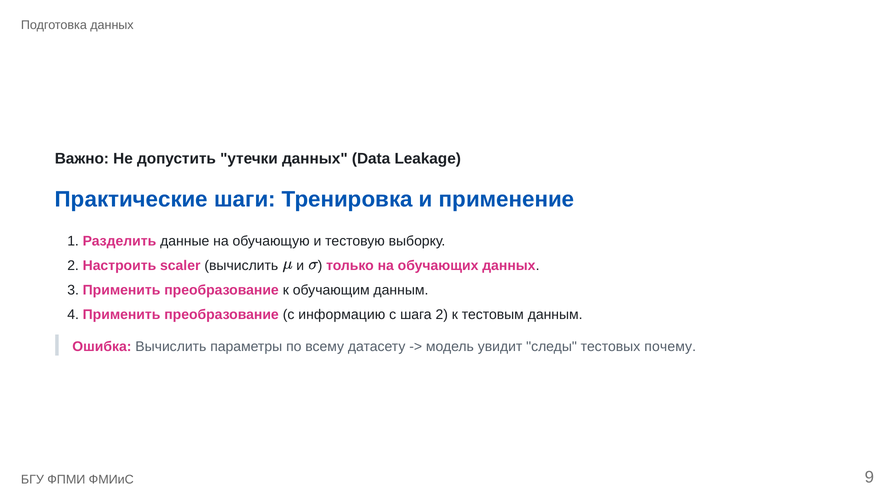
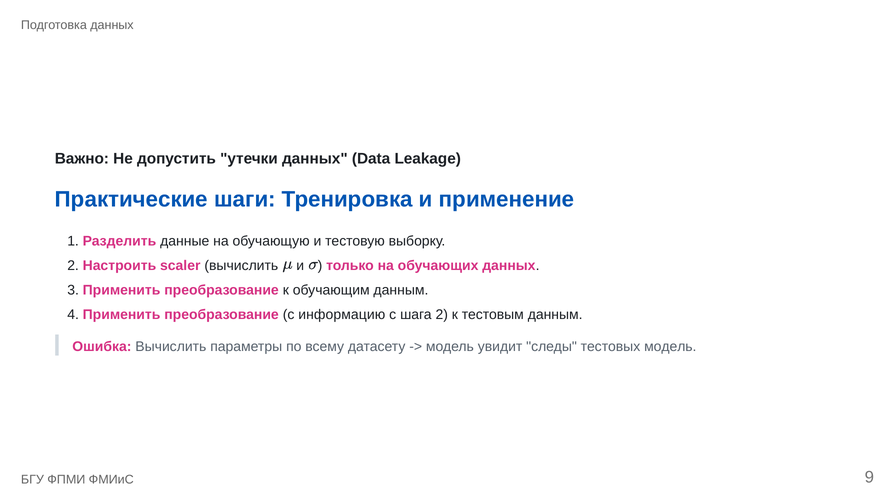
тестовых почему: почему -> модель (670, 347)
